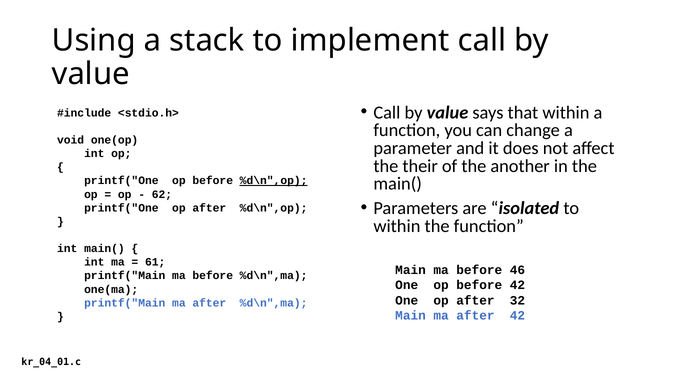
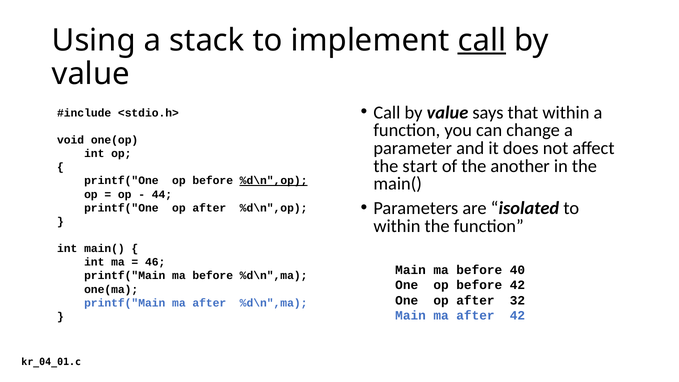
call underline: none -> present (482, 40)
their: their -> start (420, 166)
62: 62 -> 44 (162, 194)
61: 61 -> 46 (155, 262)
46: 46 -> 40 (517, 270)
